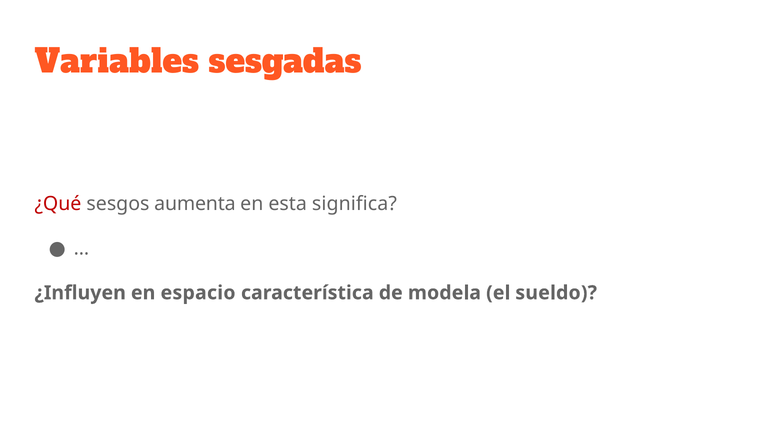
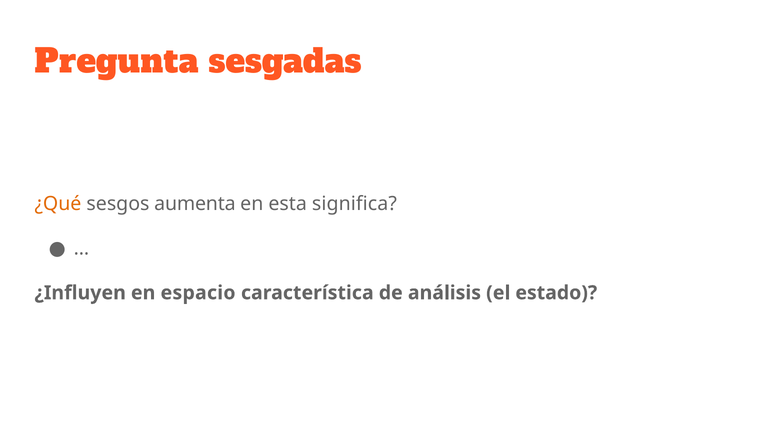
Variables: Variables -> Pregunta (117, 62)
¿Qué colour: red -> orange (58, 204)
modela: modela -> análisis (444, 292)
sueldo: sueldo -> estado (556, 292)
